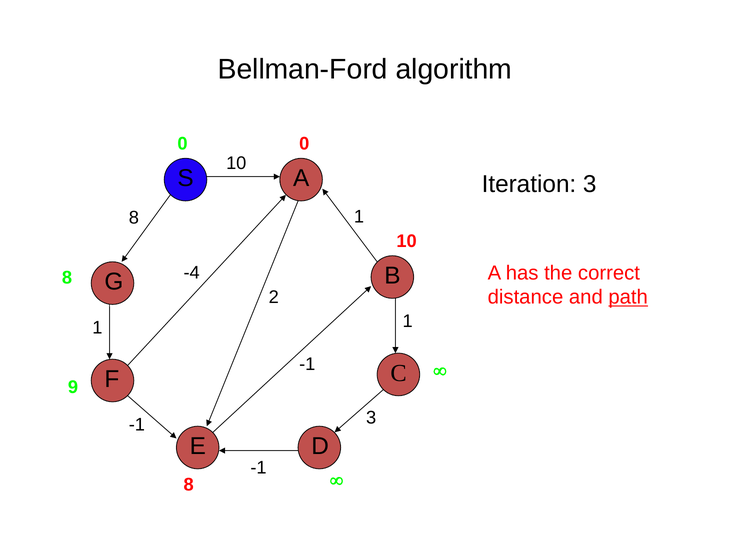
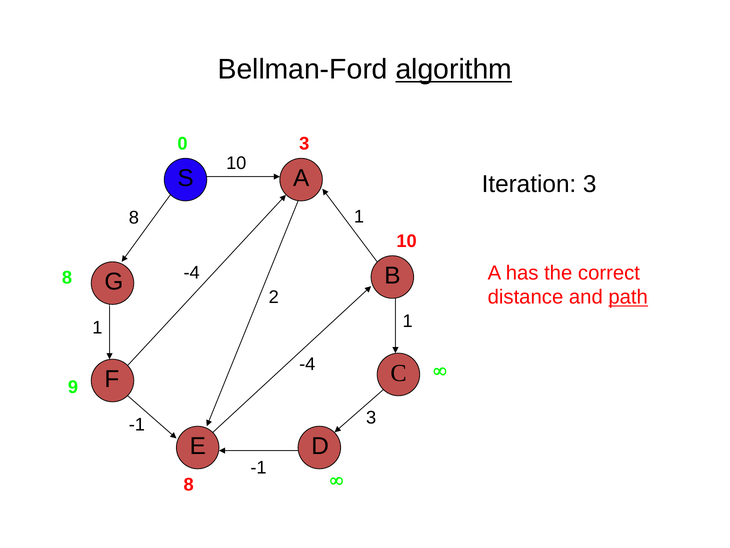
algorithm underline: none -> present (454, 70)
0 0: 0 -> 3 (304, 144)
-1: -1 -> -4 (307, 364)
